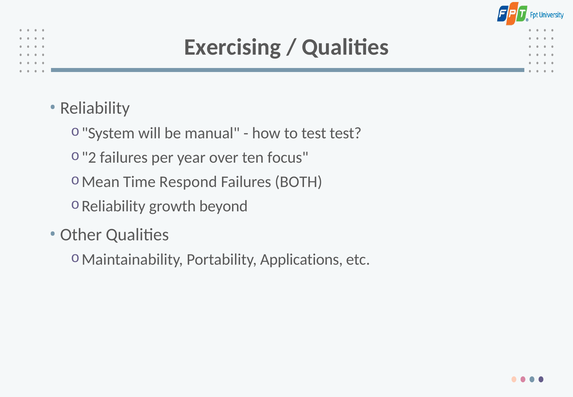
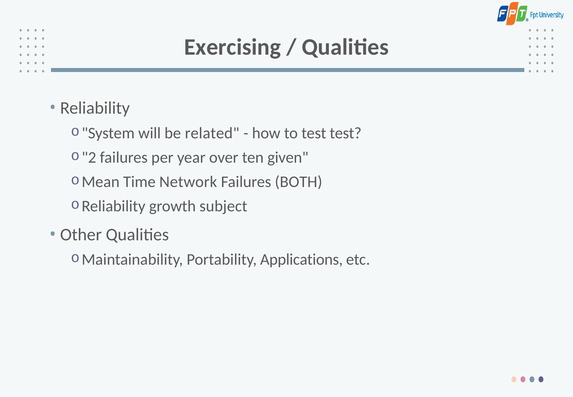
manual: manual -> related (212, 133)
focus: focus -> given (288, 157)
Respond: Respond -> Network (188, 182)
beyond: beyond -> subject (223, 206)
